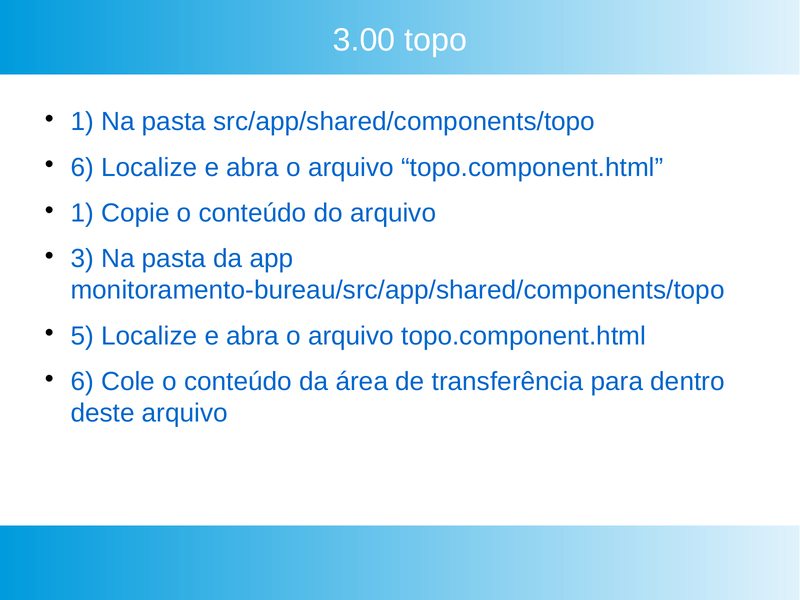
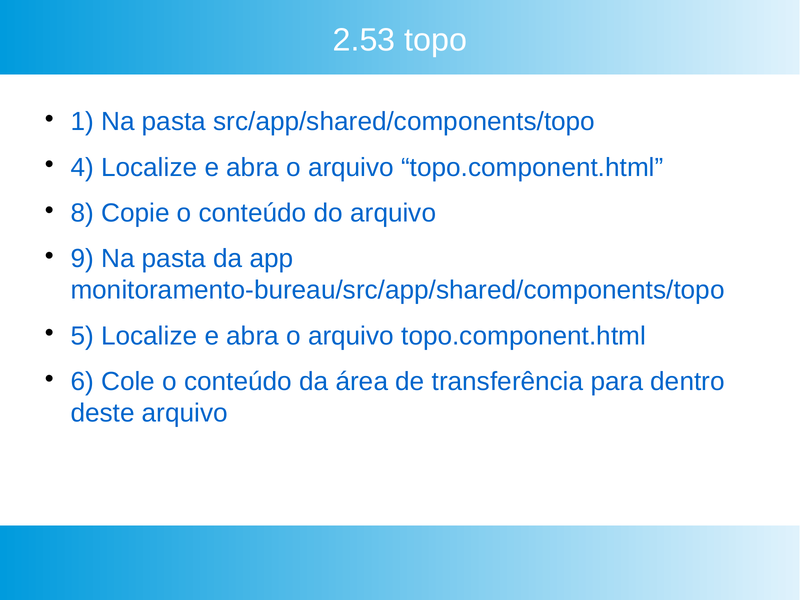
3.00: 3.00 -> 2.53 (364, 40)
6: 6 -> 4 (82, 167)
1: 1 -> 8 (82, 213)
3: 3 -> 9 (82, 259)
